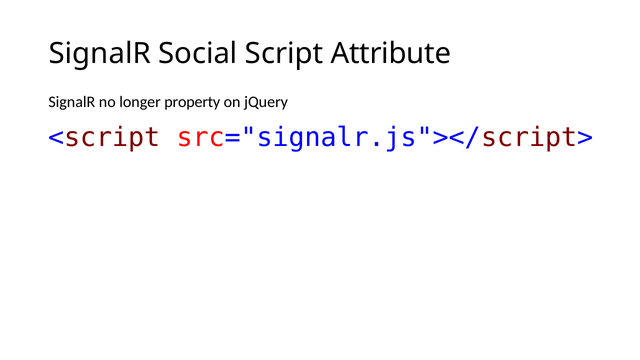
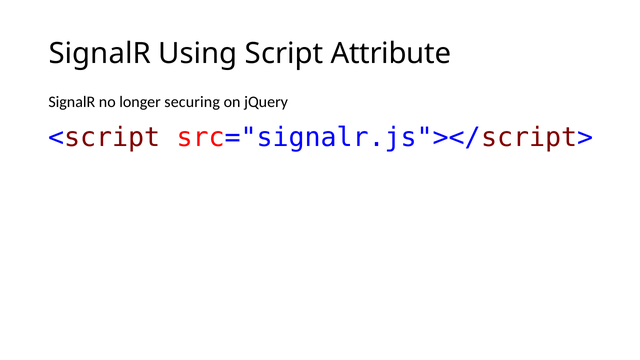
Social: Social -> Using (198, 54)
property: property -> securing (192, 102)
